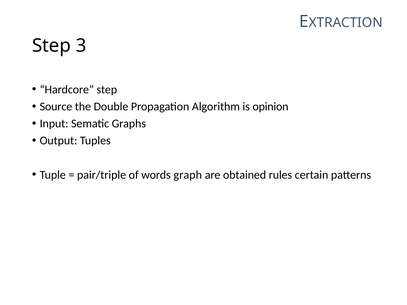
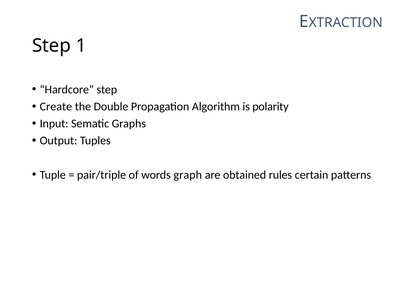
3: 3 -> 1 (81, 46)
Source: Source -> Create (56, 107)
opinion: opinion -> polarity (271, 107)
